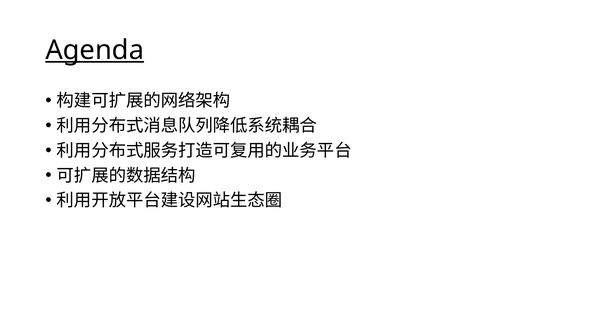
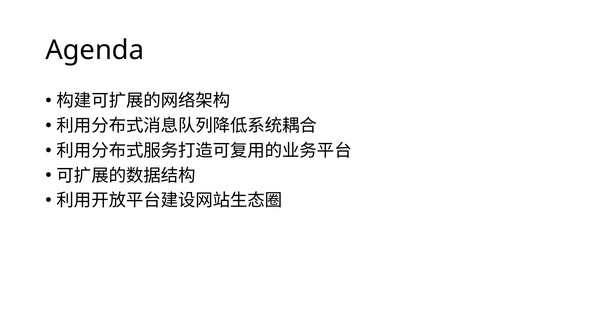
Agenda underline: present -> none (95, 50)
